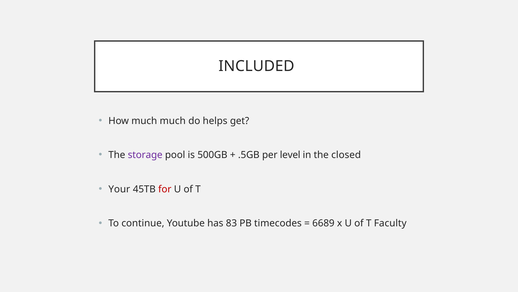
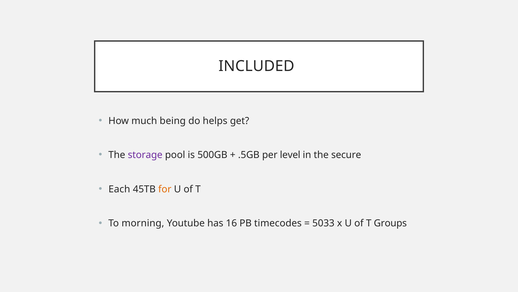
much much: much -> being (173, 121)
closed: closed -> secure (346, 155)
Your: Your -> Each (119, 189)
for colour: red -> orange (165, 189)
continue: continue -> morning (143, 223)
83: 83 -> 16 (231, 223)
6689: 6689 -> 5033 (323, 223)
Faculty: Faculty -> Groups (390, 223)
